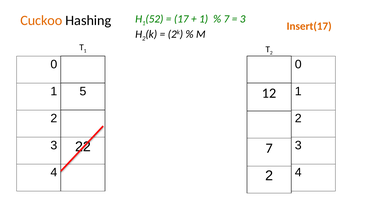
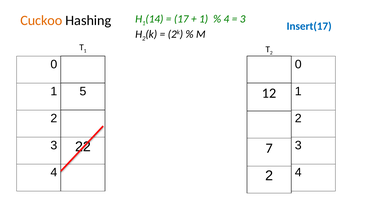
52: 52 -> 14 (154, 19)
7: 7 -> 4 (226, 19)
Insert(17 colour: orange -> blue (309, 26)
